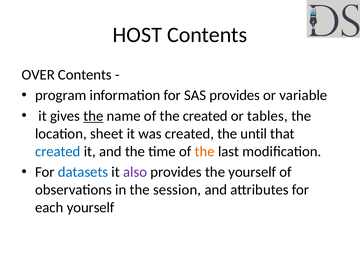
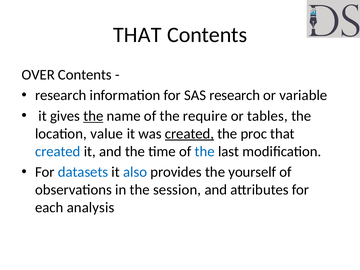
HOST: HOST -> THAT (137, 35)
program: program -> research (61, 95)
SAS provides: provides -> research (235, 95)
the created: created -> require (205, 116)
sheet: sheet -> value (107, 134)
created underline: none -> present (190, 134)
until: until -> proc (254, 134)
the colour: orange -> blue (205, 151)
also colour: purple -> blue (135, 172)
each yourself: yourself -> analysis (91, 207)
